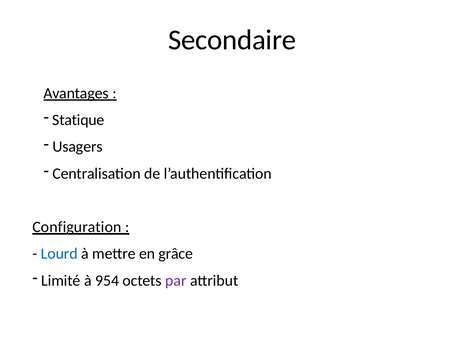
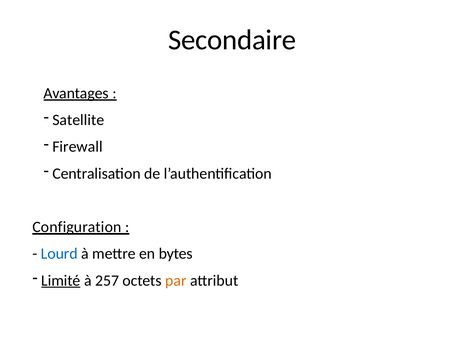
Statique: Statique -> Satellite (78, 120)
Usagers: Usagers -> Firewall (77, 147)
grâce: grâce -> bytes (176, 254)
Limité underline: none -> present (61, 281)
954: 954 -> 257 (107, 281)
par colour: purple -> orange (176, 281)
